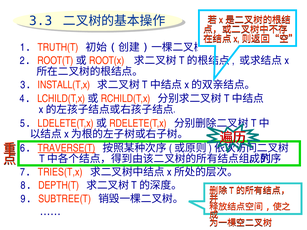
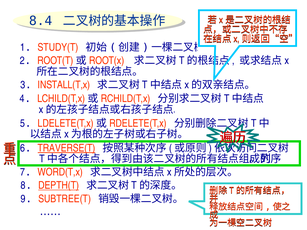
3.3: 3.3 -> 8.4 (41, 21)
TRUTH(T: TRUTH(T -> STUDY(T (58, 47)
TRIES(T,x: TRIES(T,x -> WORD(T,x (60, 172)
DEPTH(T underline: none -> present (59, 186)
